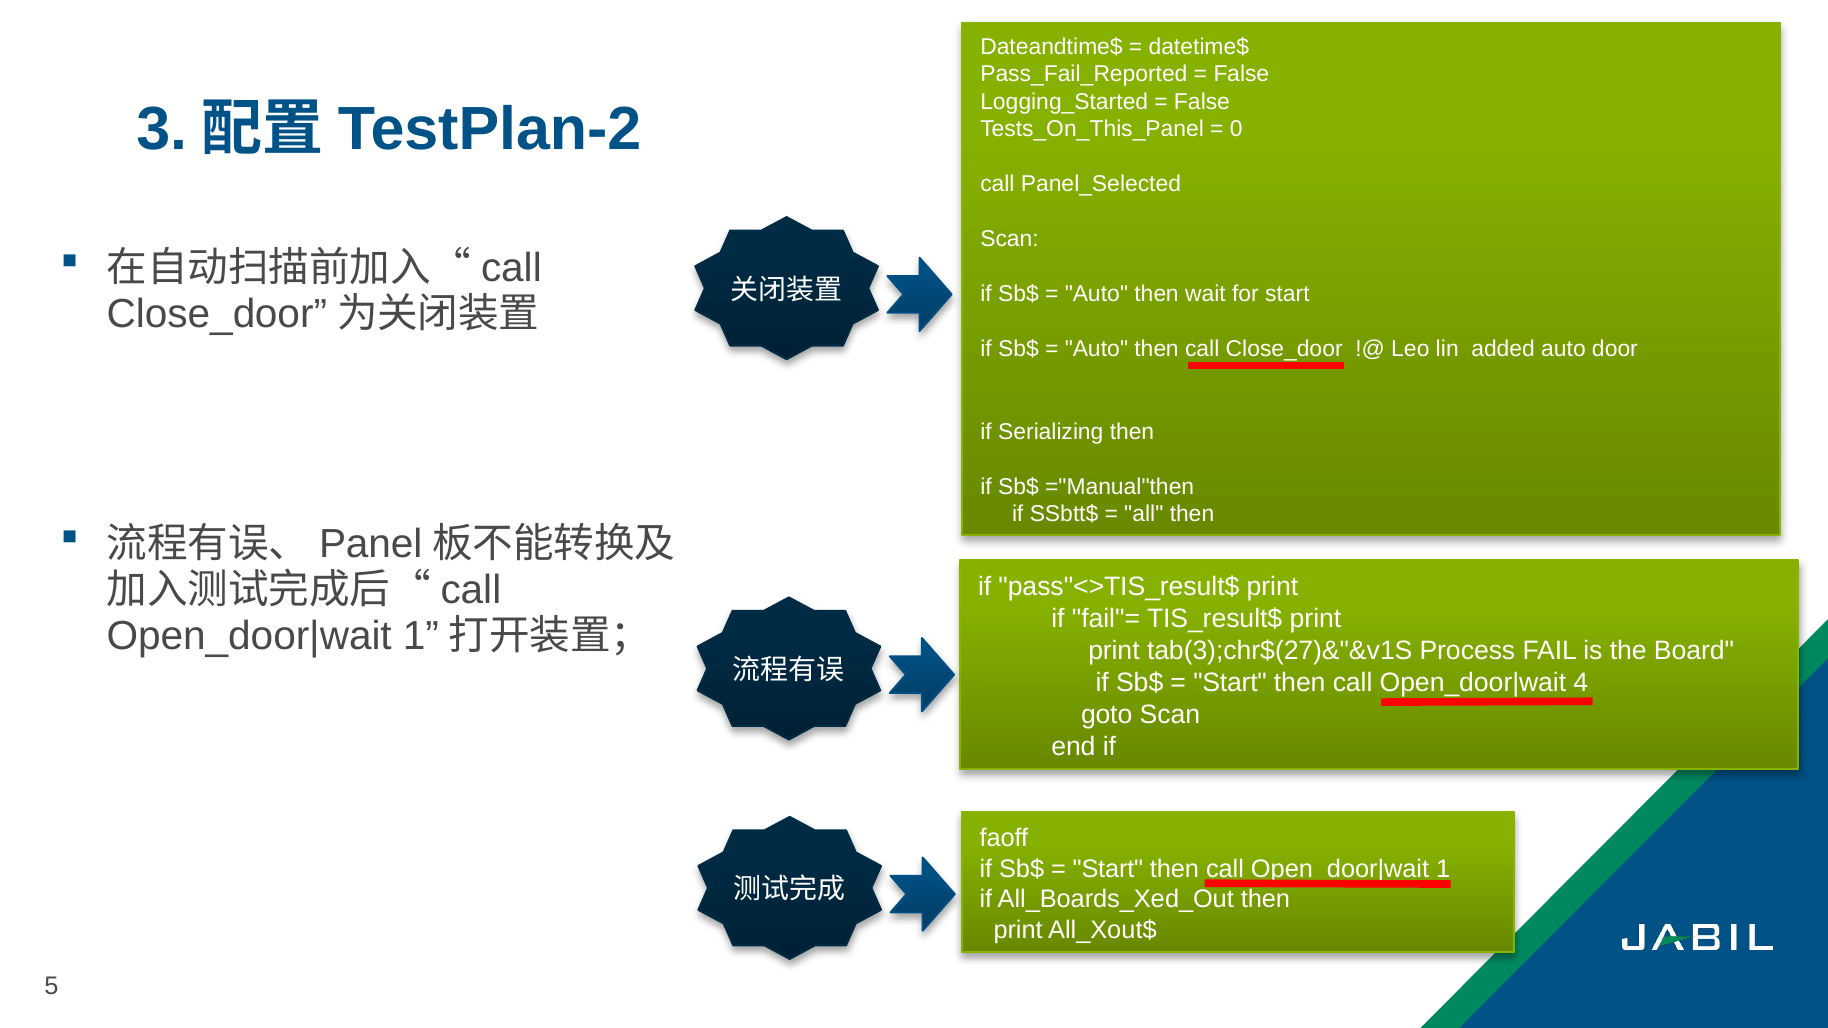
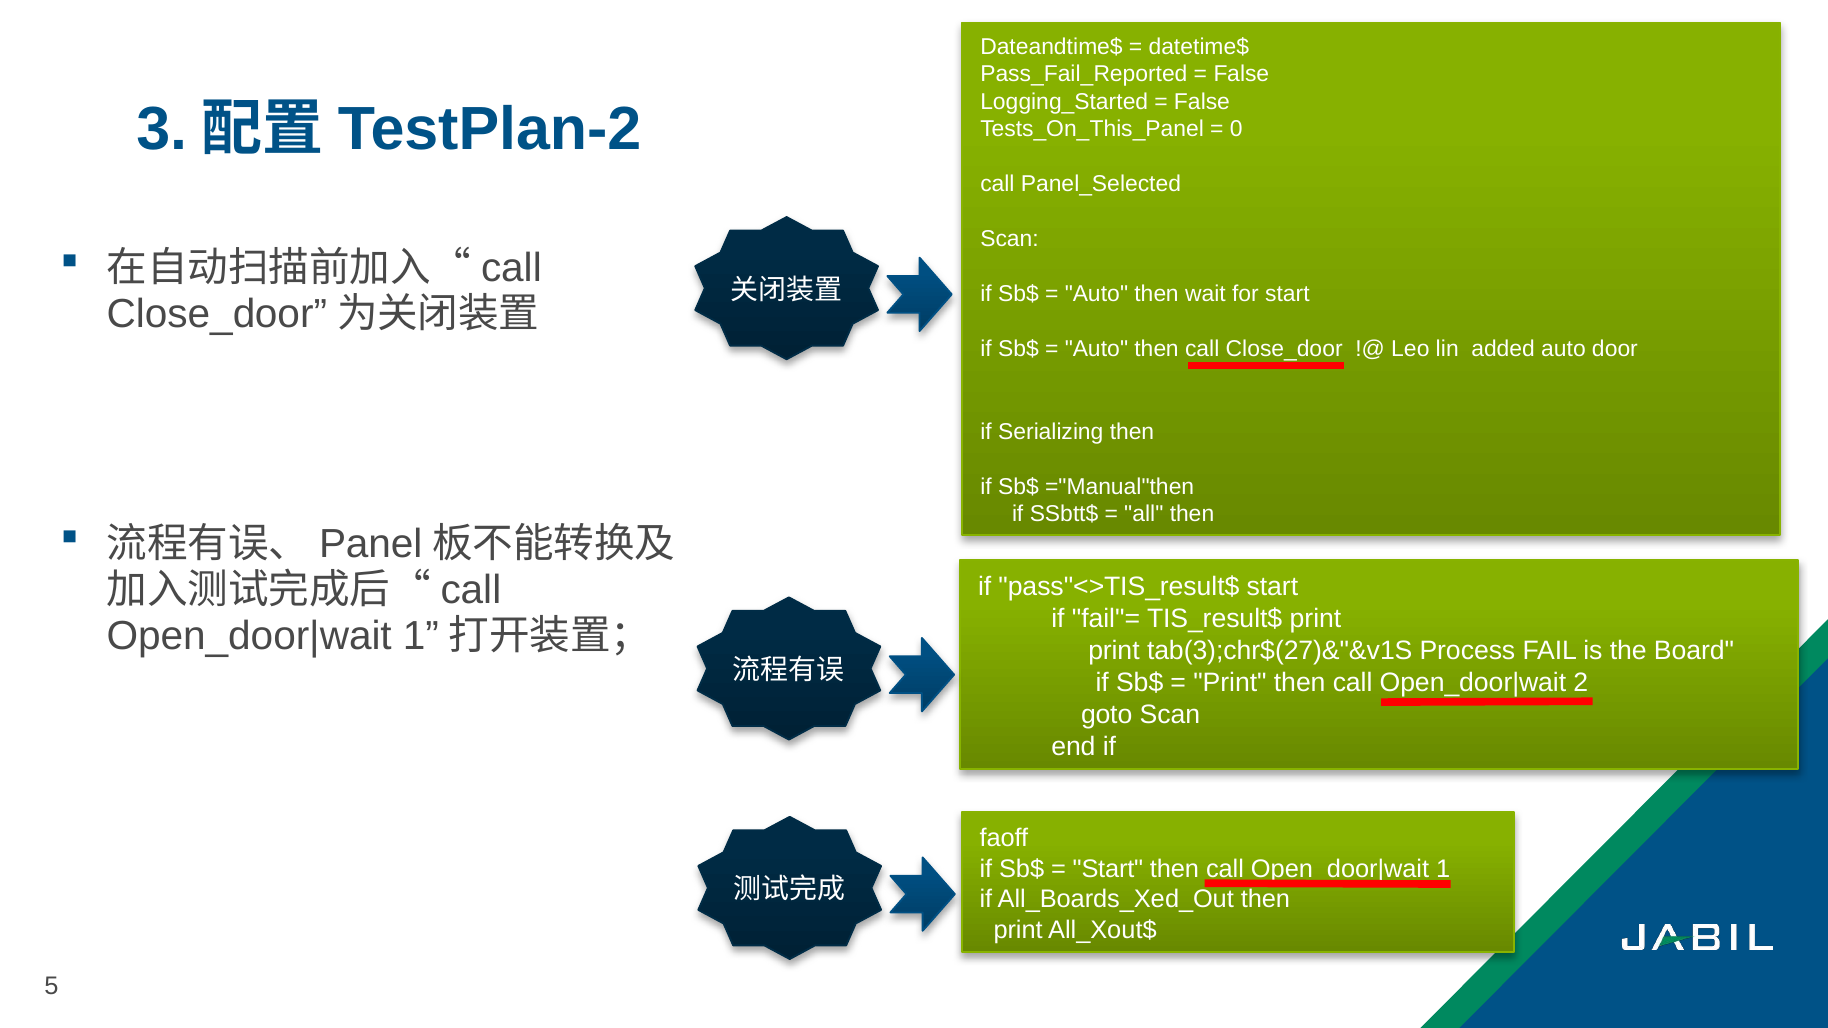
pass"<>TIS_result$ print: print -> start (1272, 587)
Start: Start -> Print (1230, 683)
4: 4 -> 2 (1581, 683)
